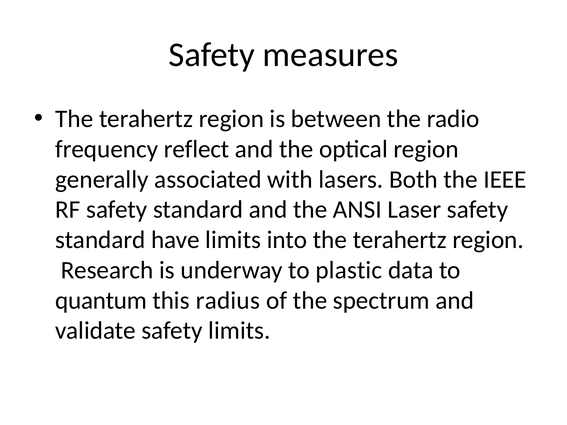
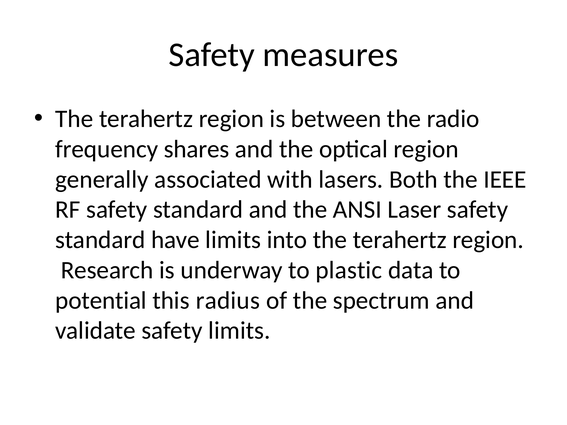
reflect: reflect -> shares (197, 149)
quantum: quantum -> potential (101, 301)
